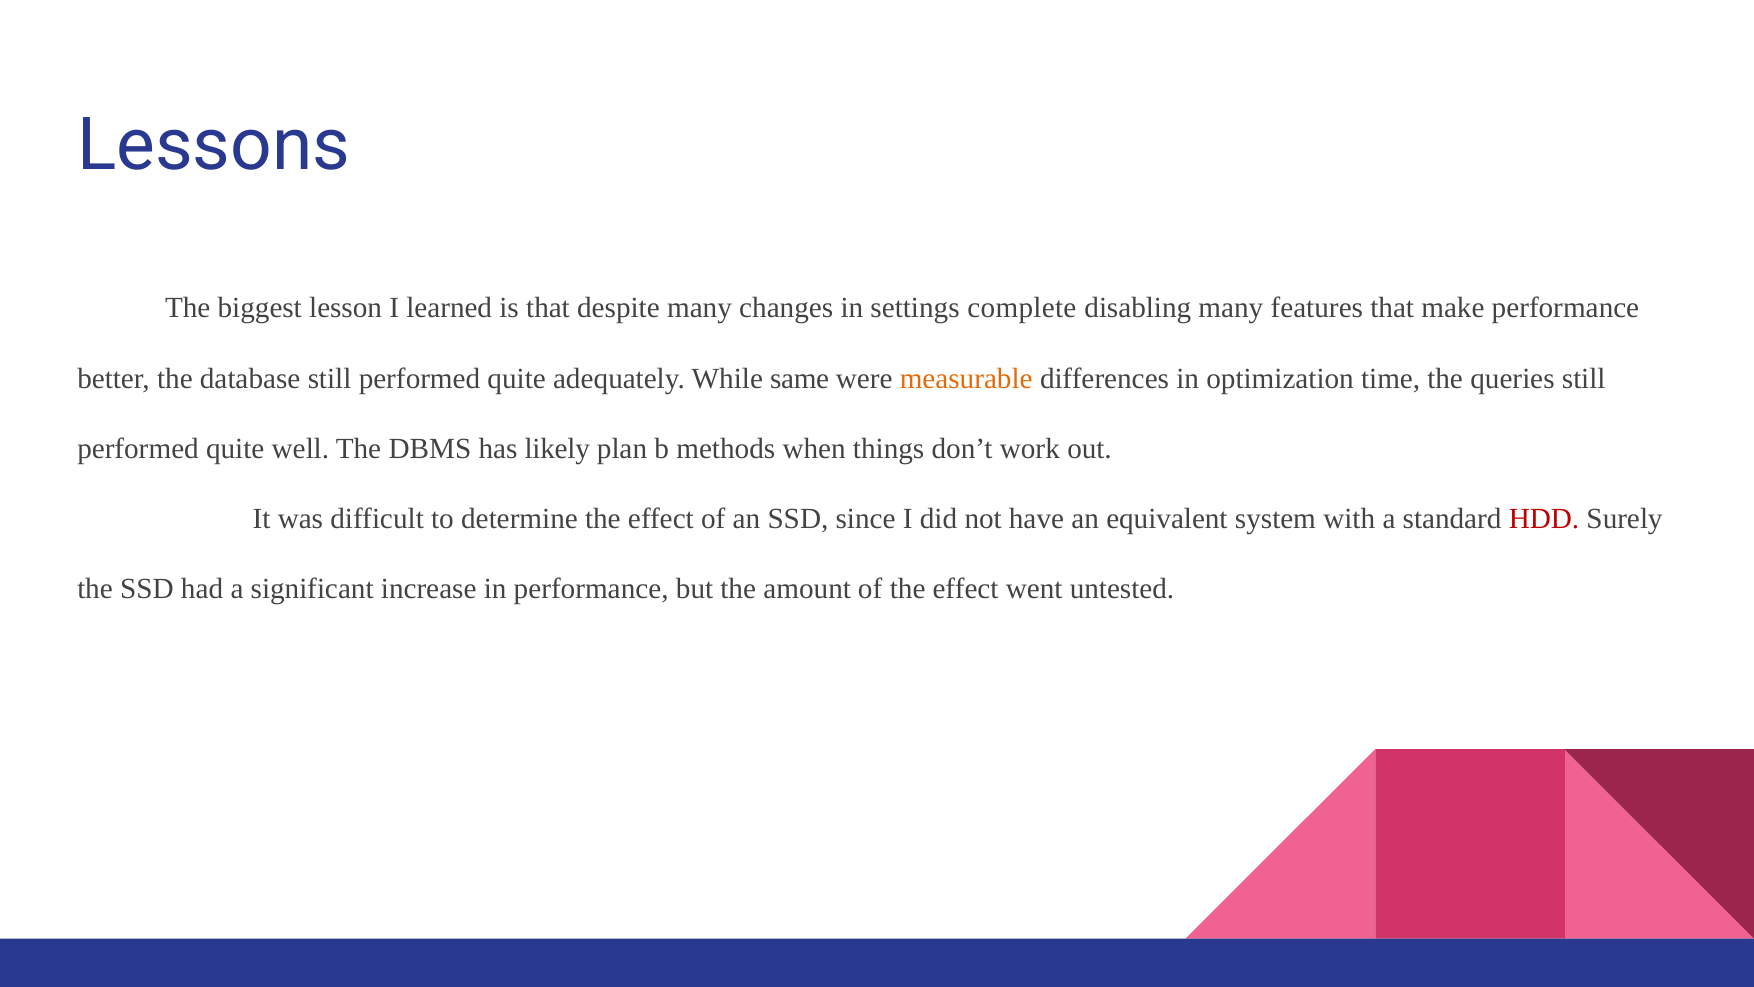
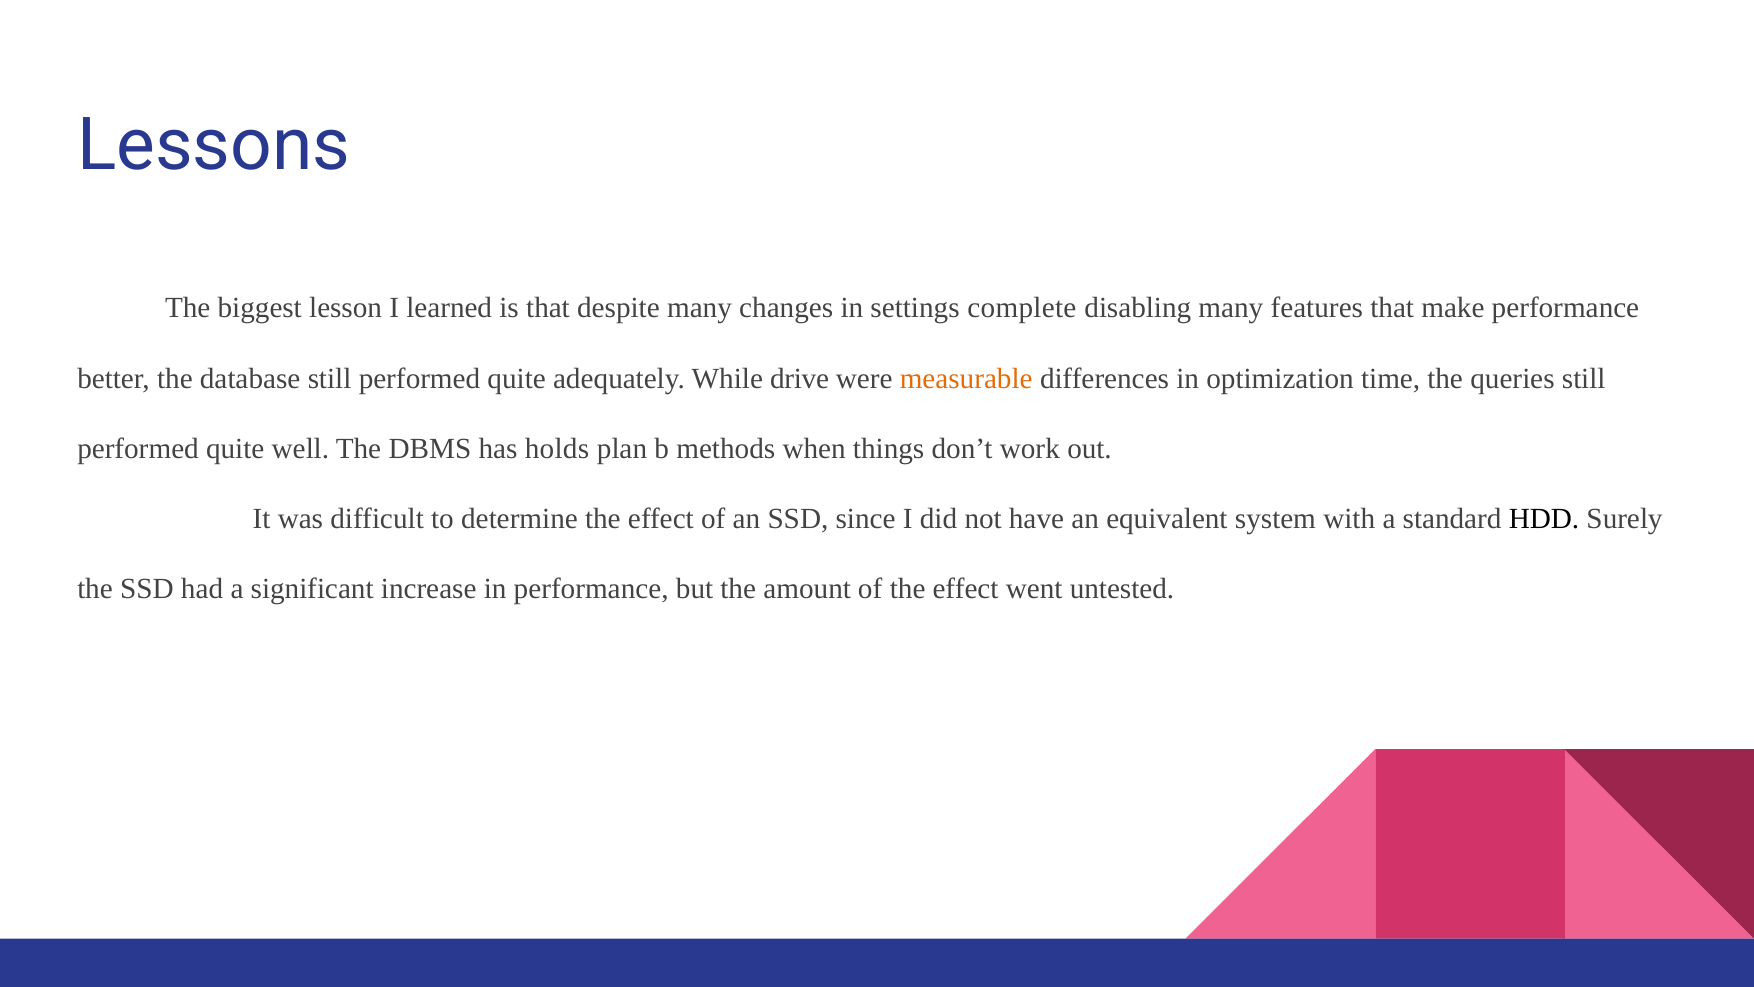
same: same -> drive (800, 378)
likely: likely -> holds (557, 448)
HDD colour: red -> black (1544, 519)
